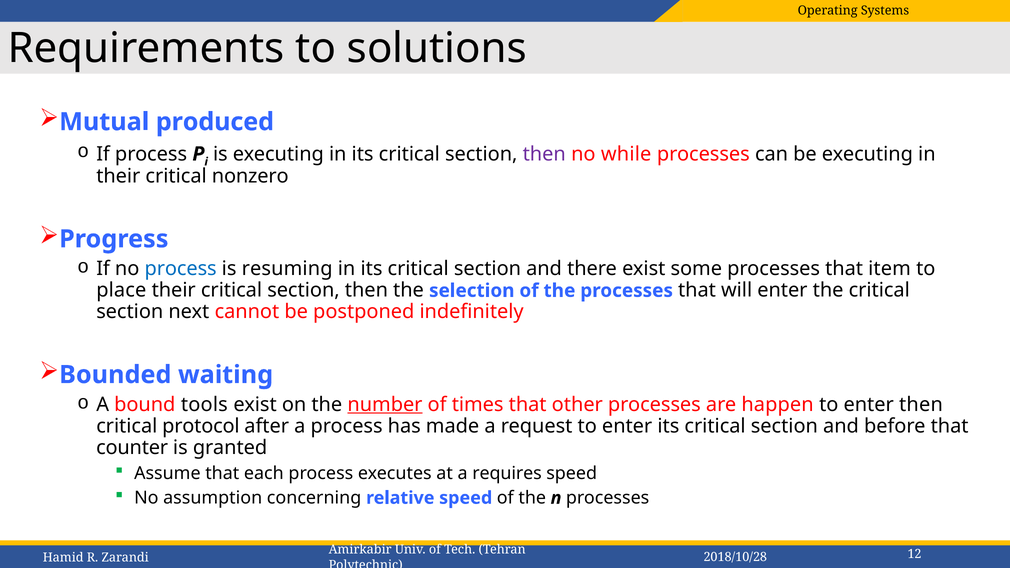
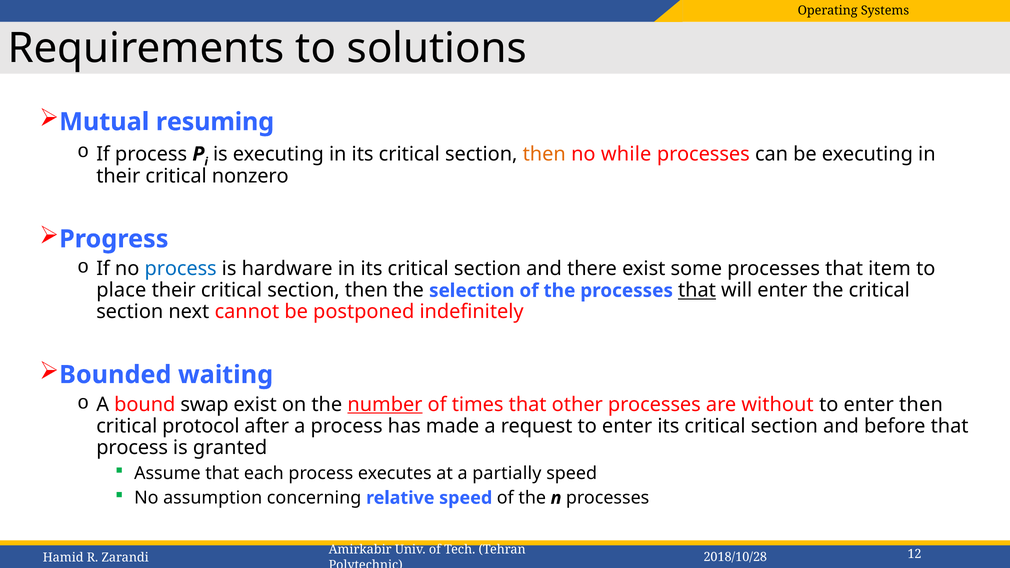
produced: produced -> resuming (215, 122)
then colour: purple -> orange (544, 154)
resuming: resuming -> hardware (287, 269)
that underline: none -> present (697, 290)
tools: tools -> swap (205, 405)
happen: happen -> without (778, 405)
counter: counter -> process (132, 448)
requires: requires -> partially (507, 473)
